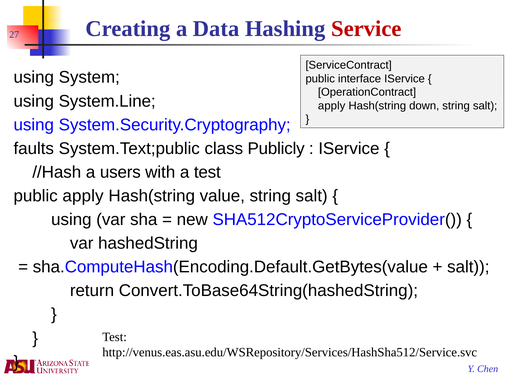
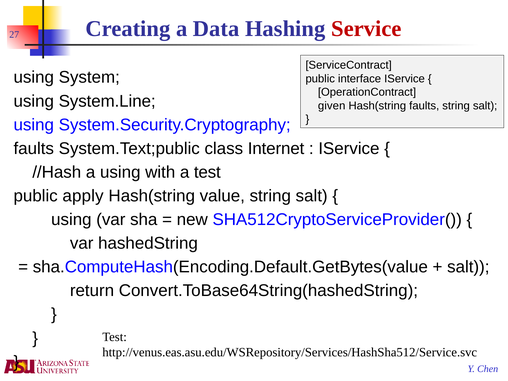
apply: apply -> given (332, 106)
Hash(string down: down -> faults (424, 106)
Publicly: Publicly -> Internet (276, 148)
a users: users -> using (120, 172)
